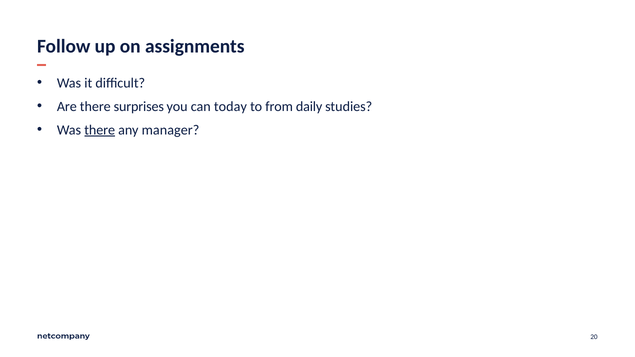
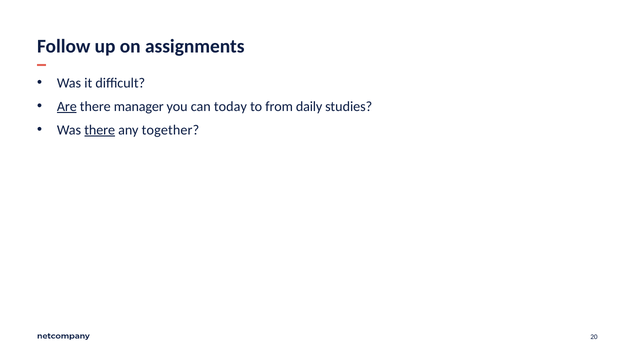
Are underline: none -> present (67, 106)
surprises: surprises -> manager (139, 106)
manager: manager -> together (170, 130)
